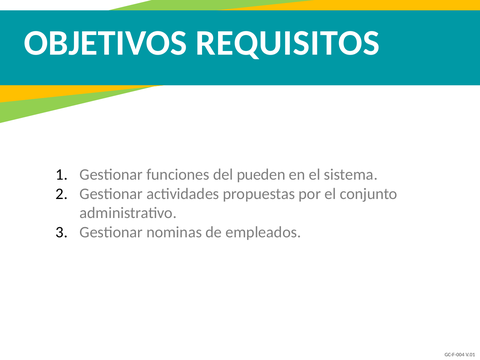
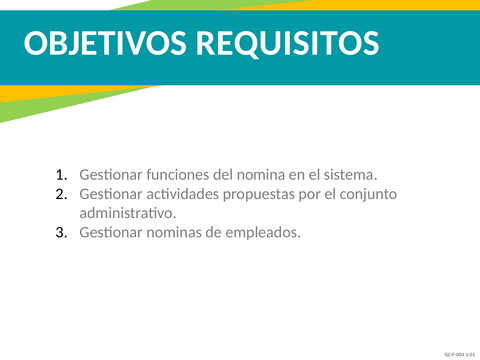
pueden: pueden -> nomina (261, 175)
